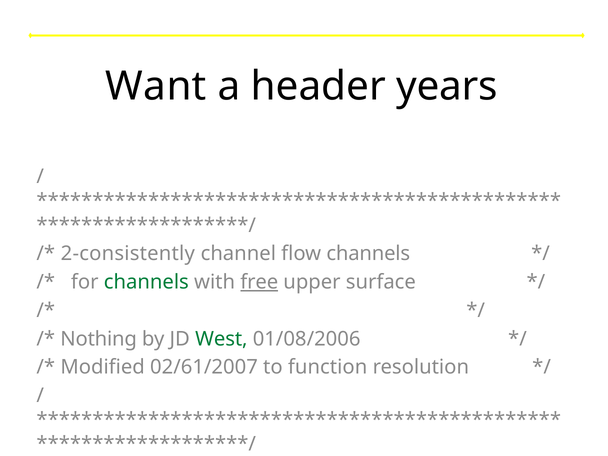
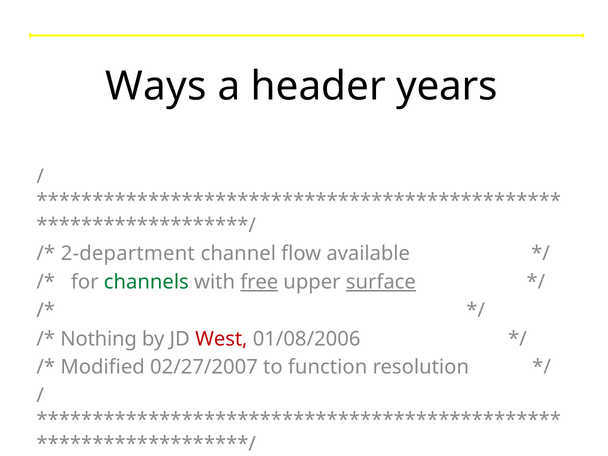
Want: Want -> Ways (156, 86)
2-consistently: 2-consistently -> 2-department (128, 254)
flow channels: channels -> available (368, 254)
surface underline: none -> present (381, 282)
West colour: green -> red (221, 339)
02/61/2007: 02/61/2007 -> 02/27/2007 (204, 367)
